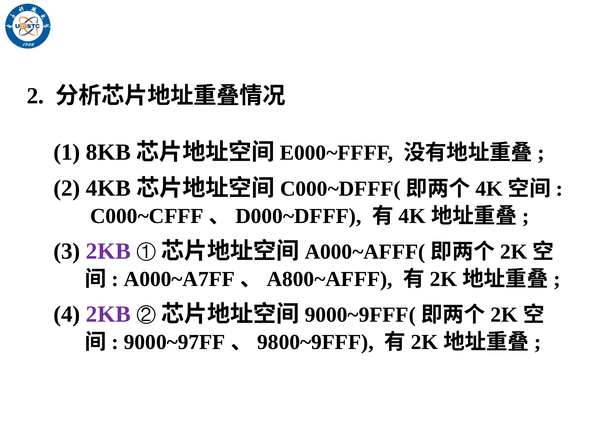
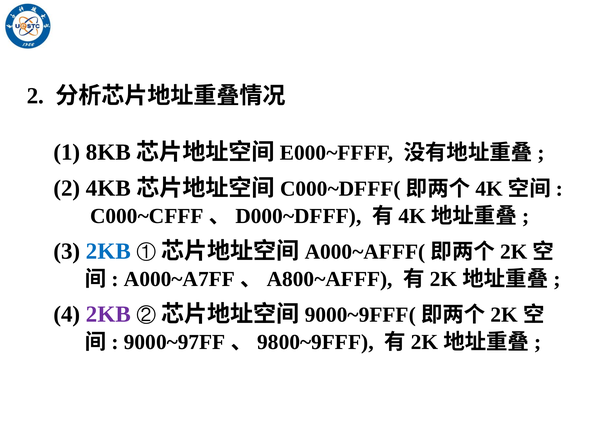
2KB colour: purple -> blue (108, 251)
